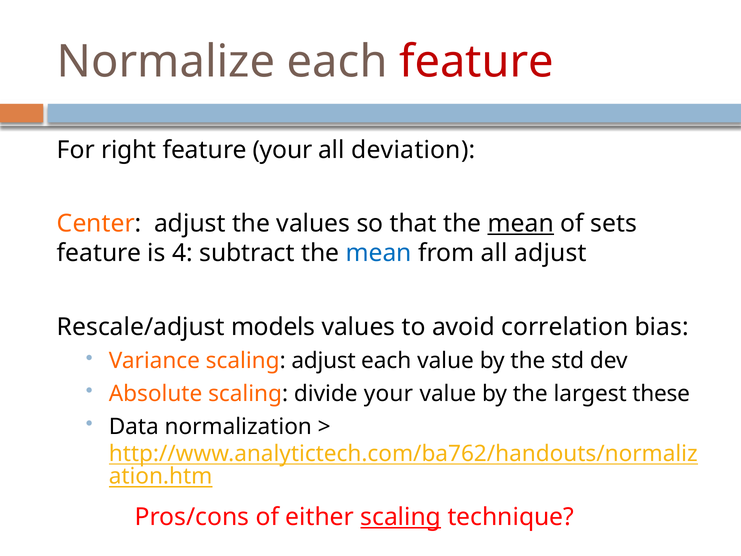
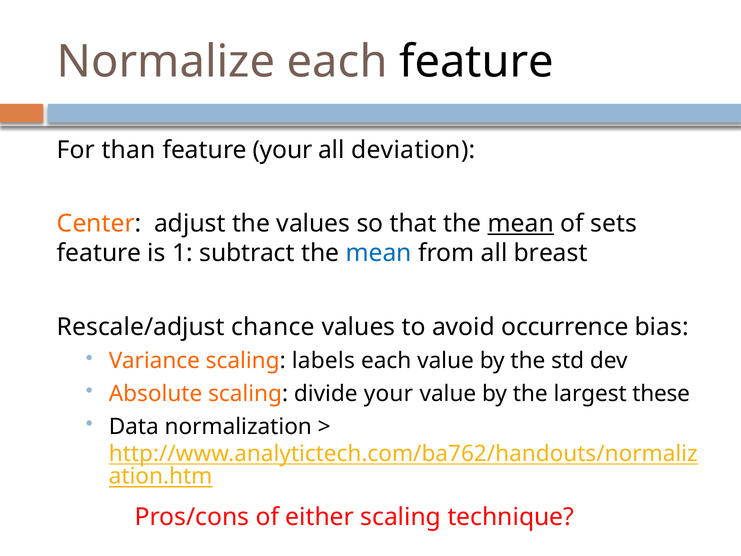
feature colour: red -> black (477, 62)
right: right -> than (129, 150)
4: 4 -> 1 (182, 253)
all adjust: adjust -> breast (551, 253)
models: models -> chance (273, 327)
correlation: correlation -> occurrence (565, 327)
scaling adjust: adjust -> labels (323, 361)
scaling underline: present -> none (401, 517)
